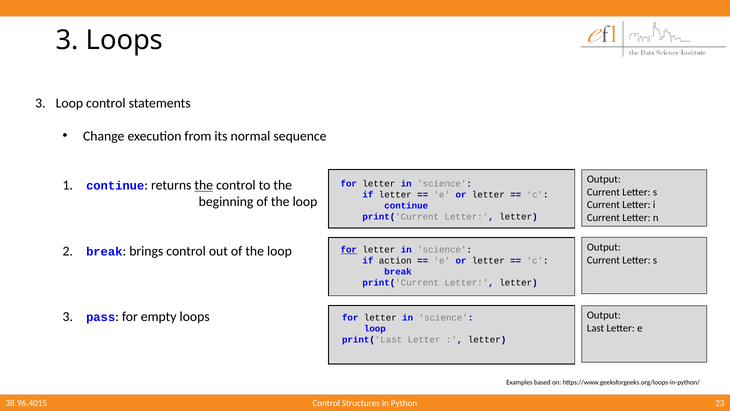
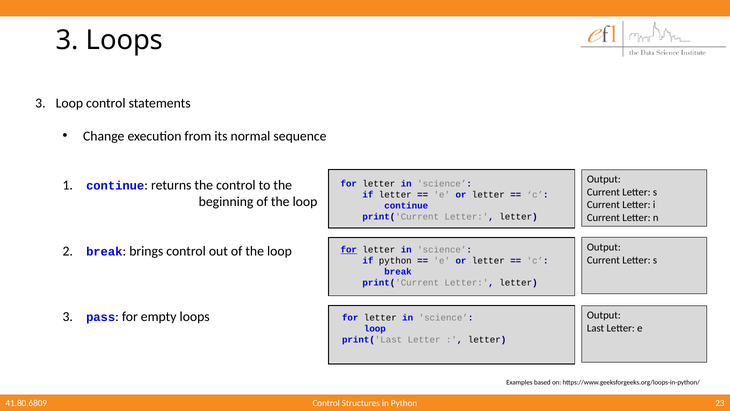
the underline: present -> none (204, 185)
if action: action -> python (395, 261)
38.96.4015: 38.96.4015 -> 41.80.6809 (26, 403)
